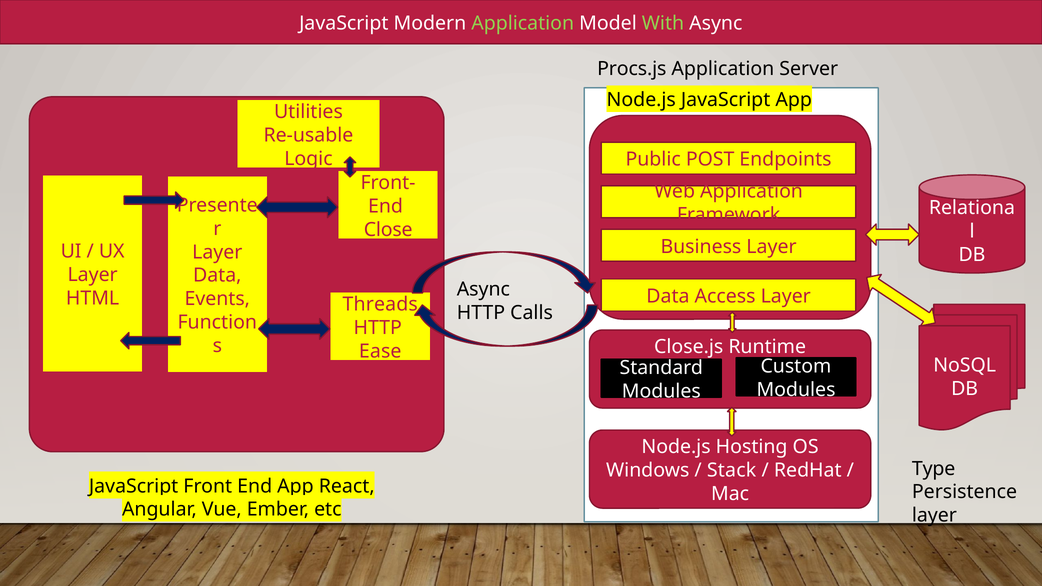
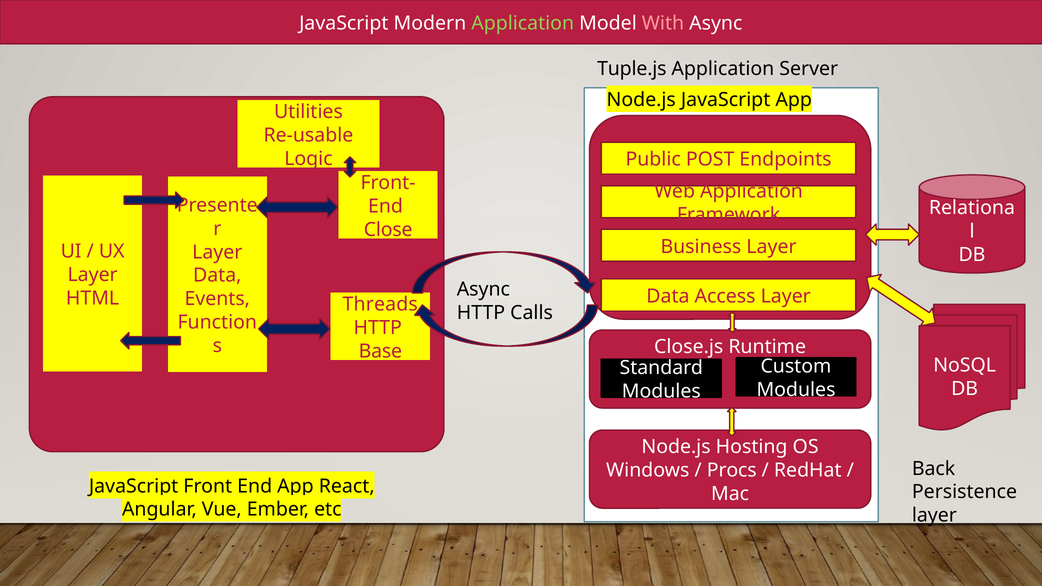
With colour: light green -> pink (663, 23)
Procs.js: Procs.js -> Tuple.js (632, 69)
Ease: Ease -> Base (380, 351)
Type: Type -> Back (934, 469)
Stack: Stack -> Procs (732, 471)
